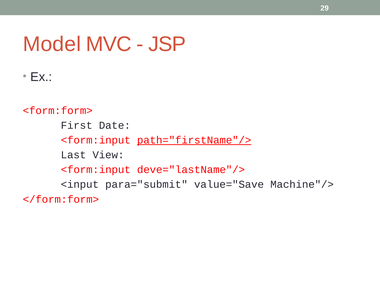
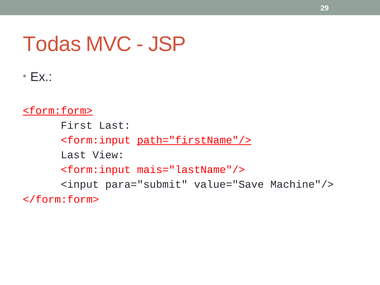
Model: Model -> Todas (52, 44)
<form:form> underline: none -> present (58, 111)
First Date: Date -> Last (115, 125)
deve="lastName"/>: deve="lastName"/> -> mais="lastName"/> (191, 170)
